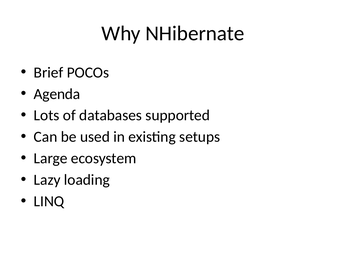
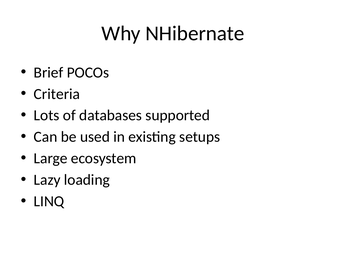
Agenda: Agenda -> Criteria (57, 94)
